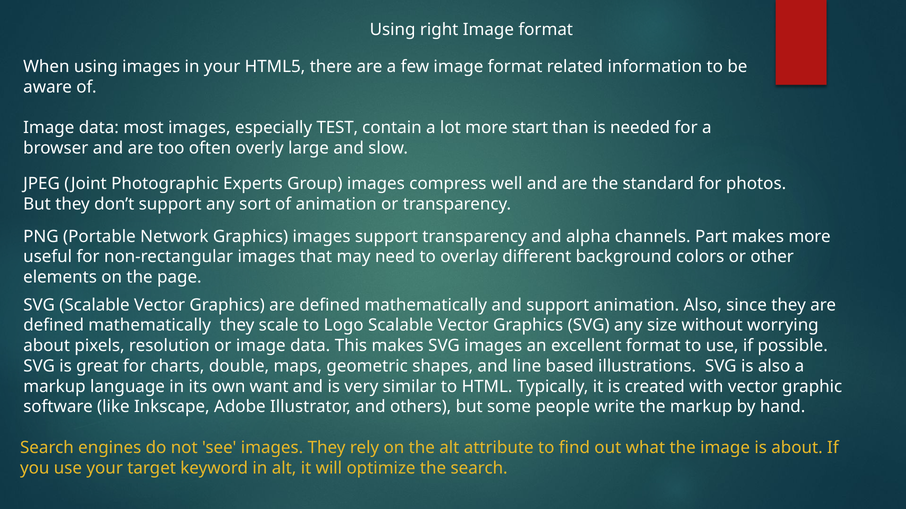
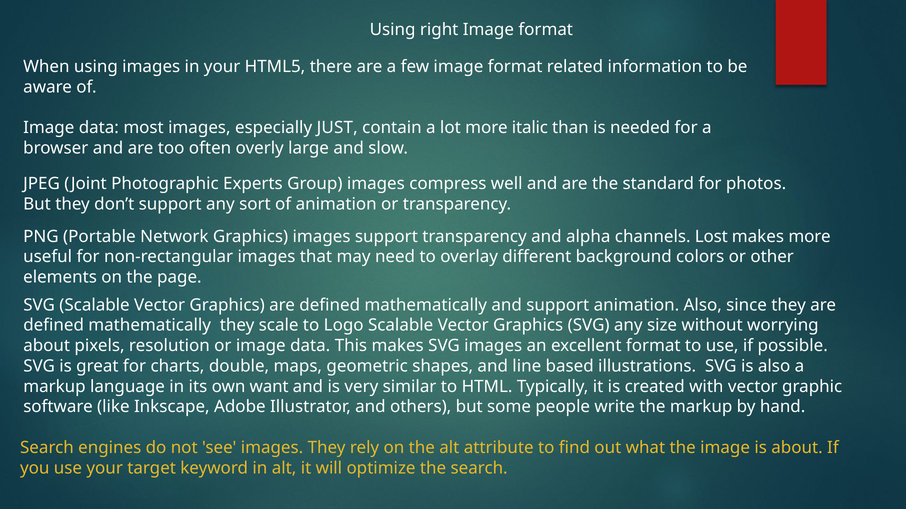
TEST: TEST -> JUST (337, 128)
start: start -> italic (530, 128)
Part: Part -> Lost (711, 237)
